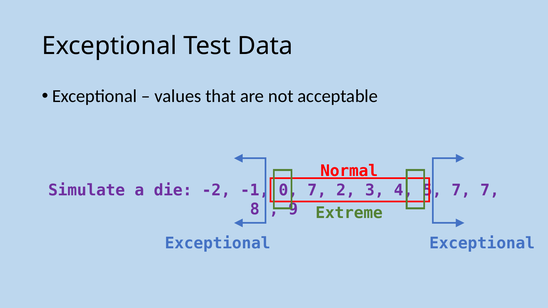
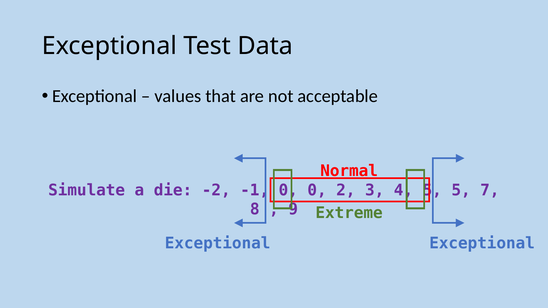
0 7: 7 -> 0 (317, 190)
7: 7 -> 5 (461, 190)
